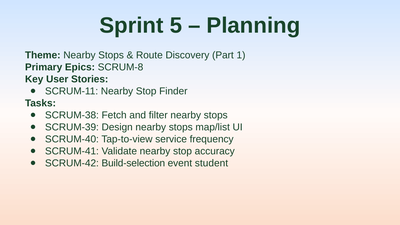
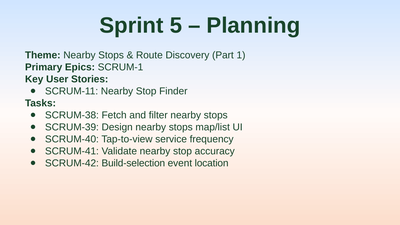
SCRUM-8: SCRUM-8 -> SCRUM-1 (121, 67)
student: student -> location (212, 163)
